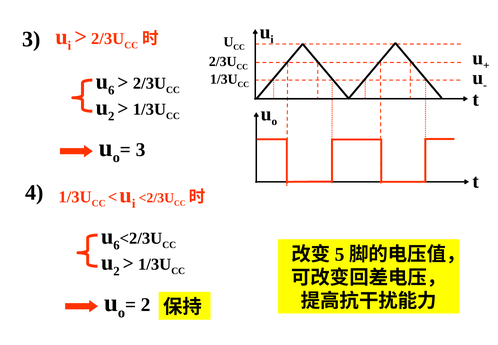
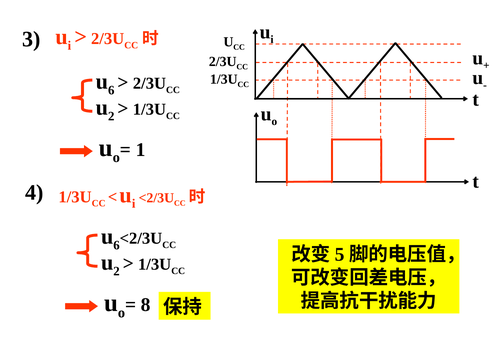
3: 3 -> 1 (141, 150)
2: 2 -> 8 (146, 305)
